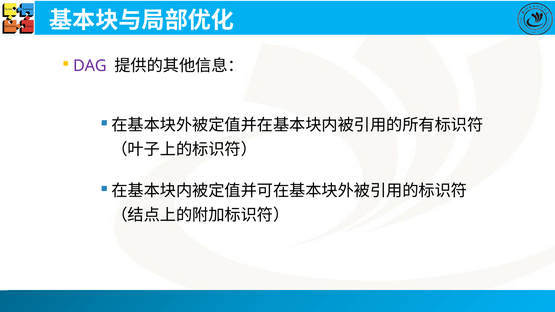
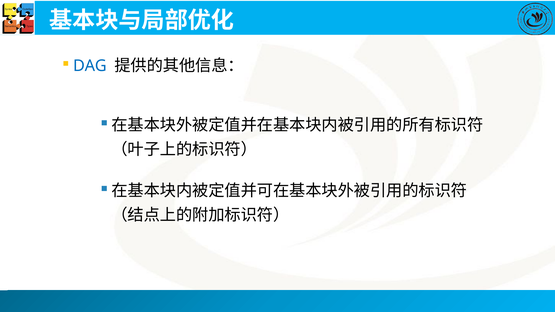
DAG colour: purple -> blue (90, 66)
